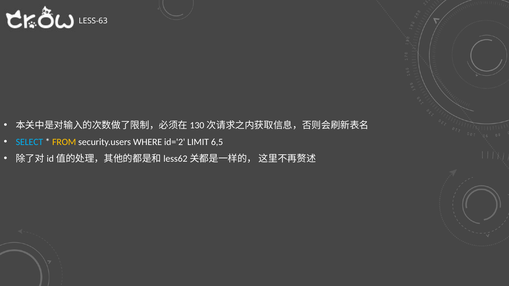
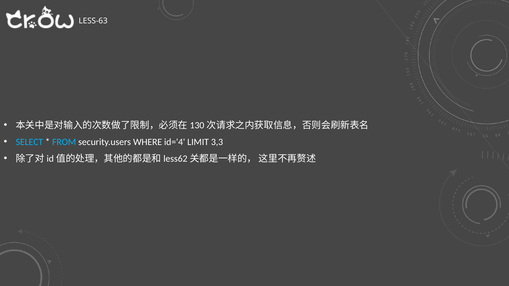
FROM colour: yellow -> light blue (64, 142)
id='2: id='2 -> id='4 (175, 142)
6,5: 6,5 -> 3,3 (217, 142)
